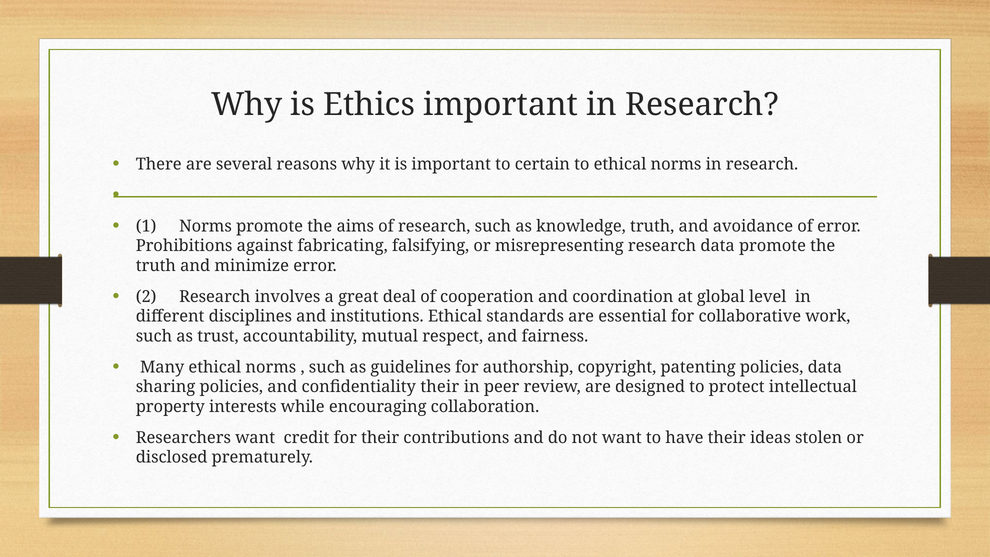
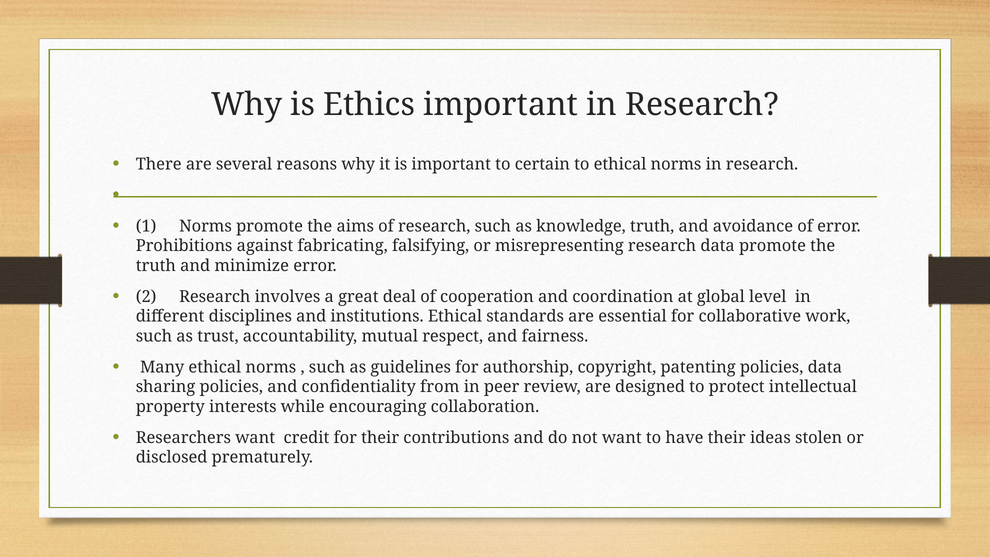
confidentiality their: their -> from (440, 387)
